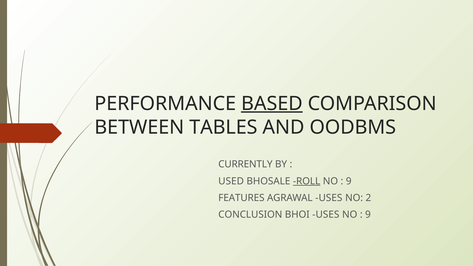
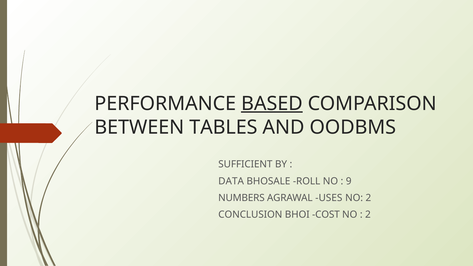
CURRENTLY: CURRENTLY -> SUFFICIENT (245, 164)
USED: USED -> DATA (231, 181)
ROLL underline: present -> none (307, 181)
FEATURES: FEATURES -> NUMBERS (241, 198)
BHOI USES: USES -> COST (326, 215)
9: 9 -> 2 (368, 215)
